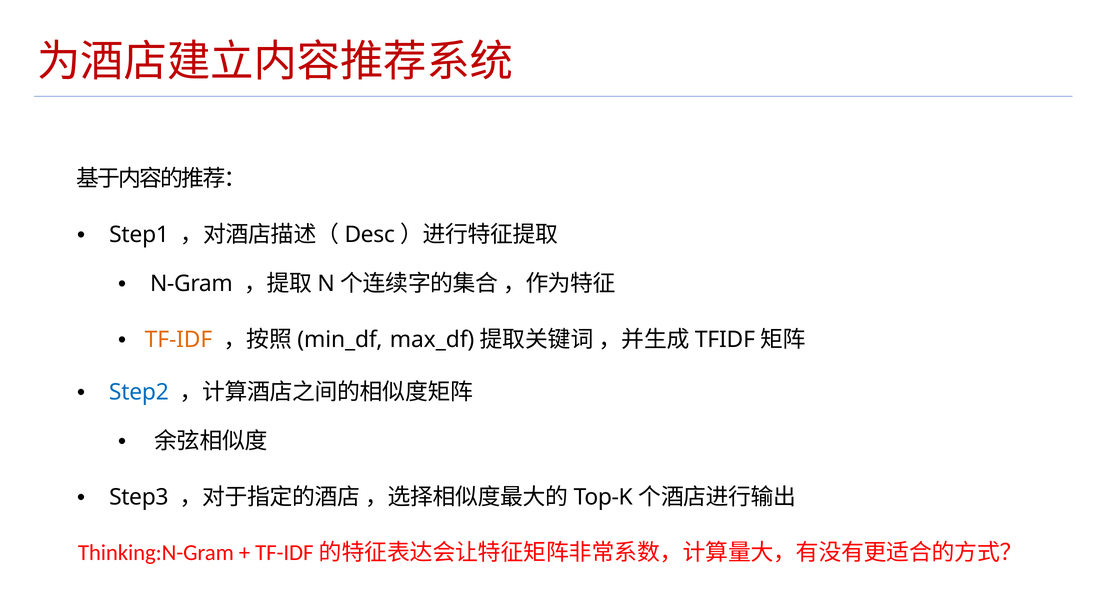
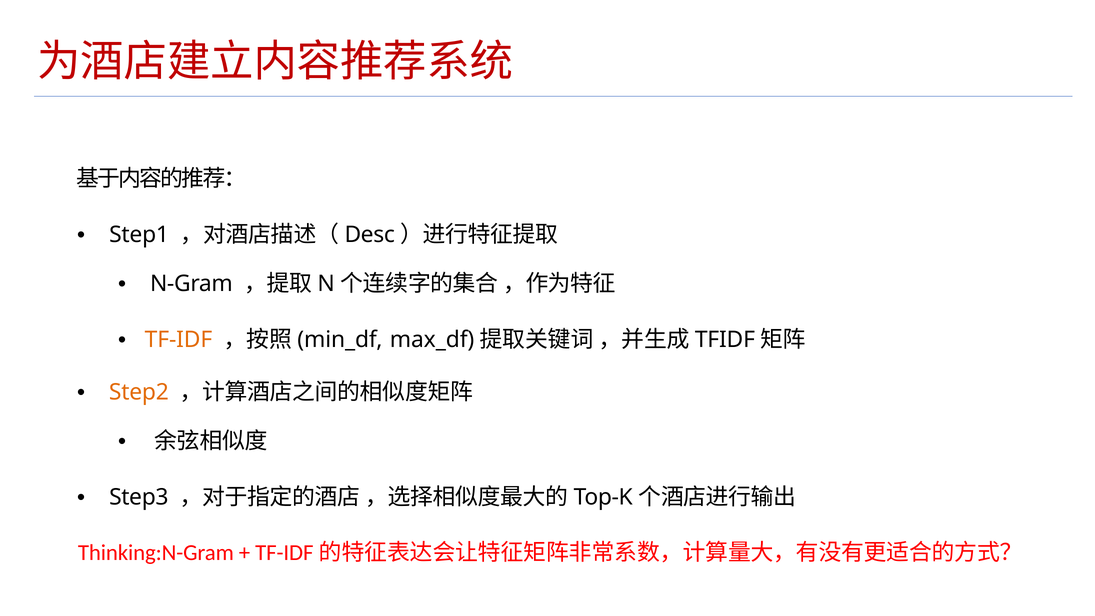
Step2 colour: blue -> orange (139, 392)
